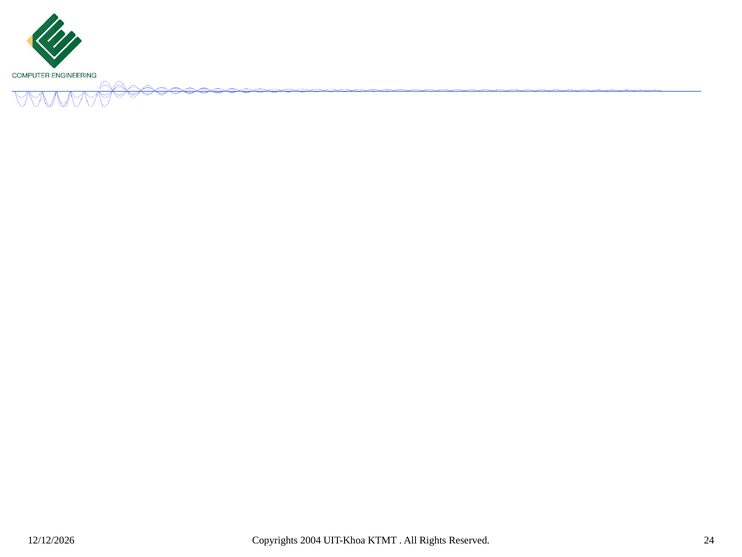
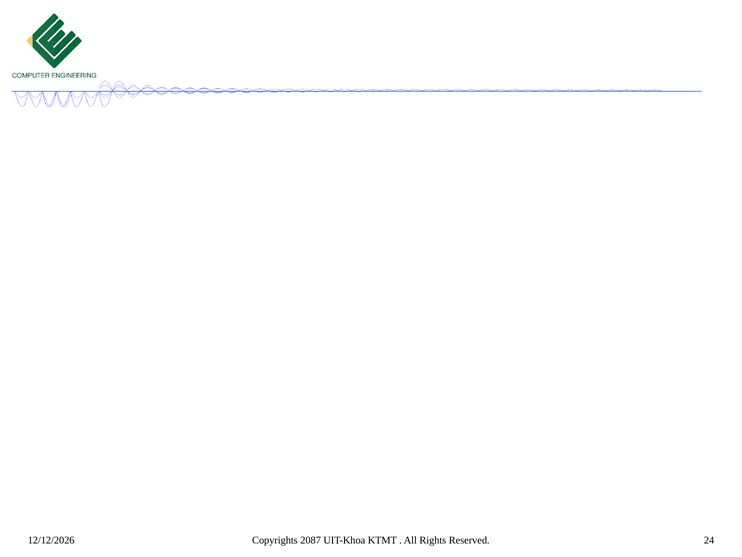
2004: 2004 -> 2087 (311, 540)
